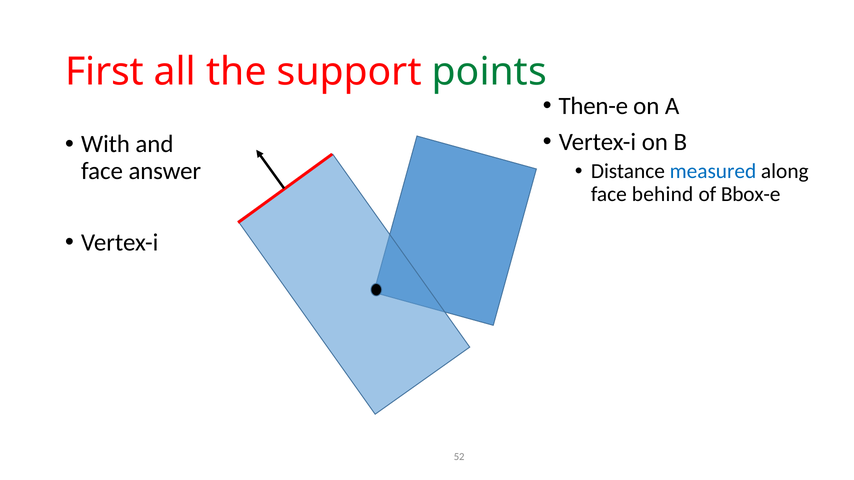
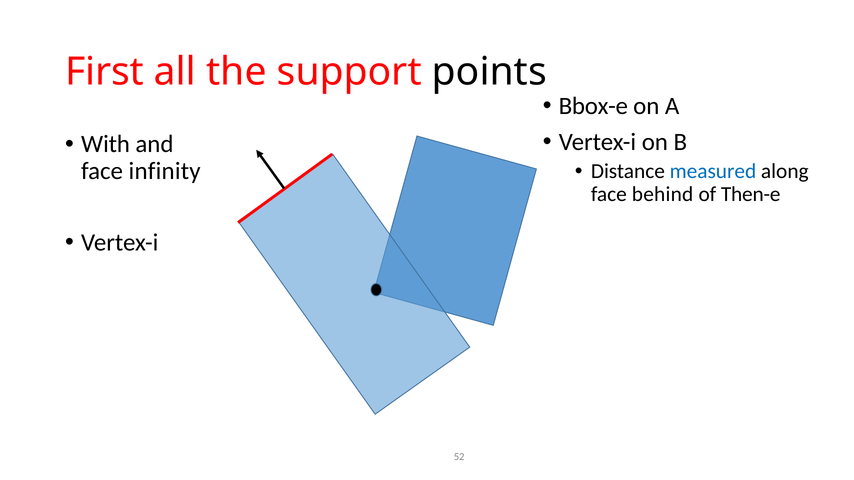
points colour: green -> black (489, 72)
Then-e: Then-e -> Bbox-e (593, 106)
answer: answer -> infinity (165, 171)
Bbox-e: Bbox-e -> Then-e (751, 195)
